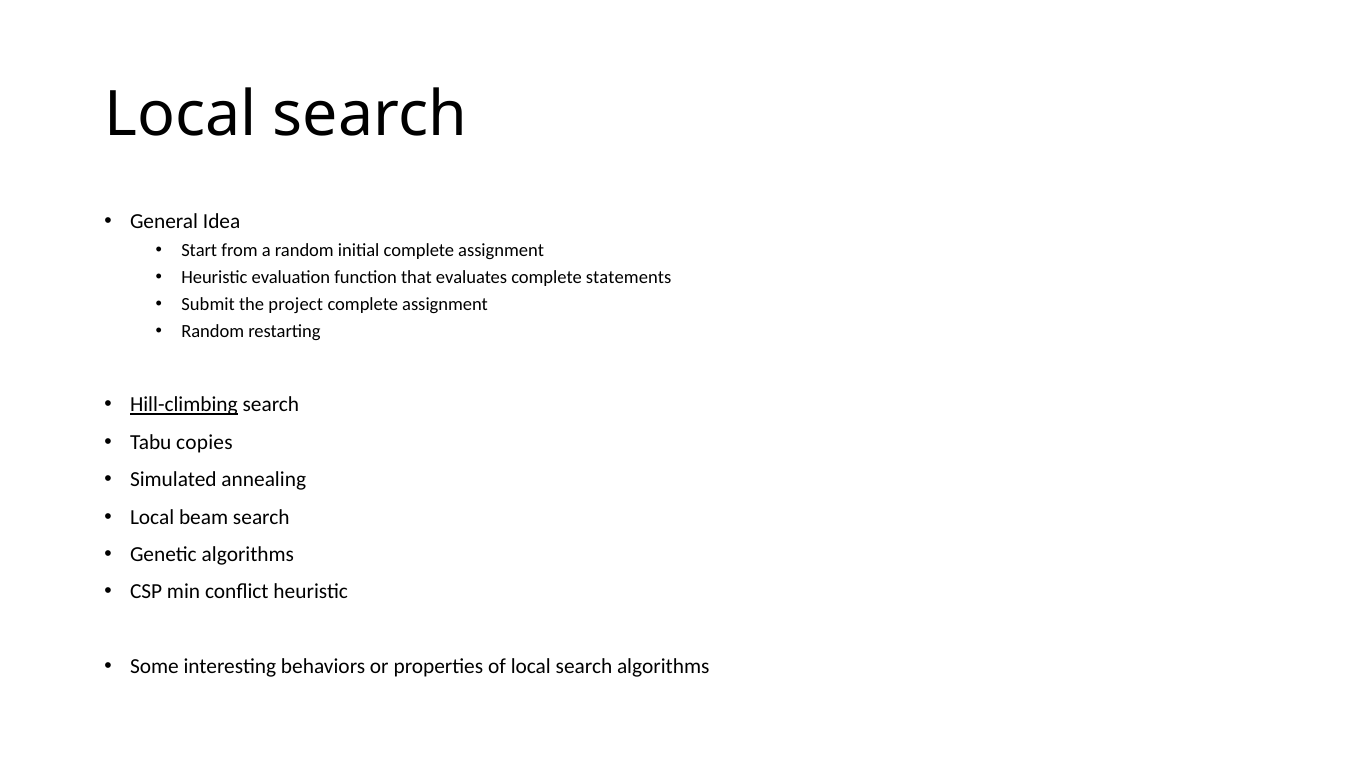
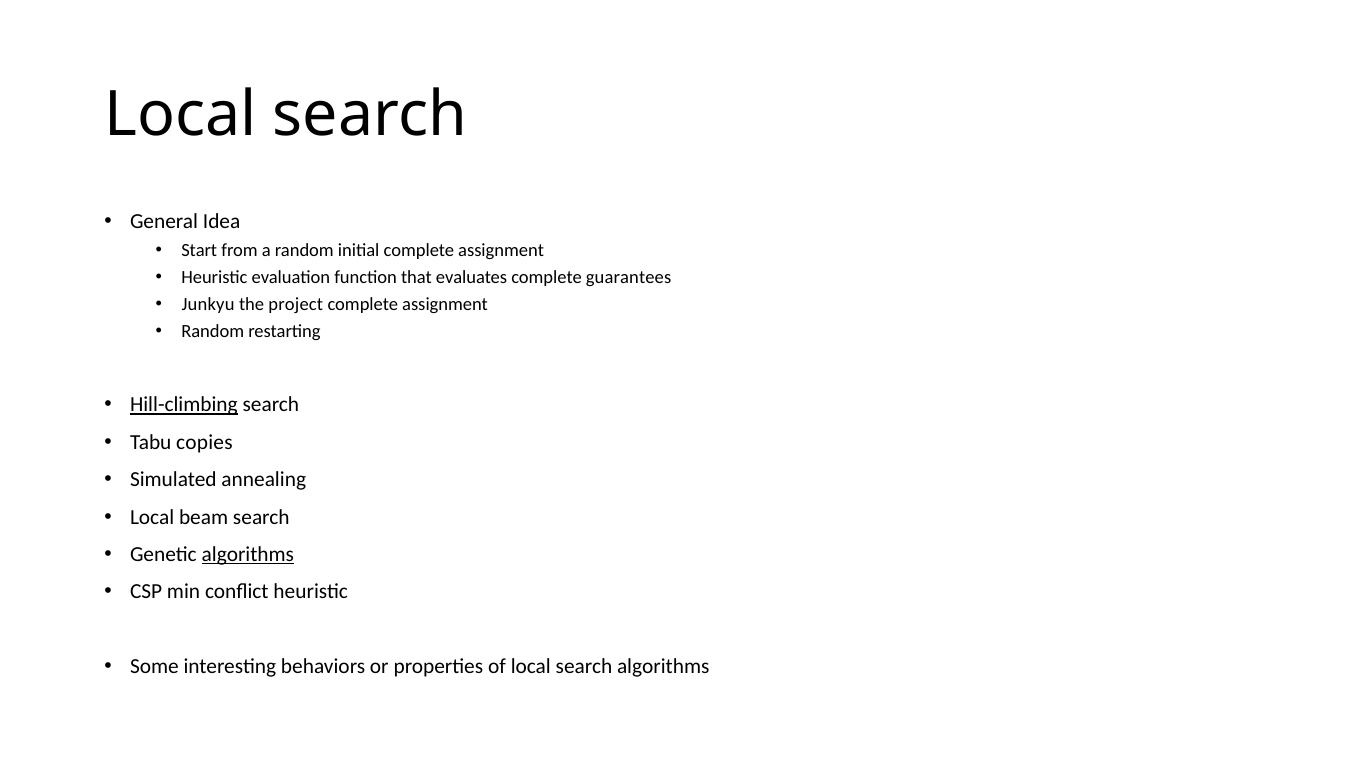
statements: statements -> guarantees (629, 277)
Submit: Submit -> Junkyu (208, 305)
algorithms underline: none -> present (248, 554)
